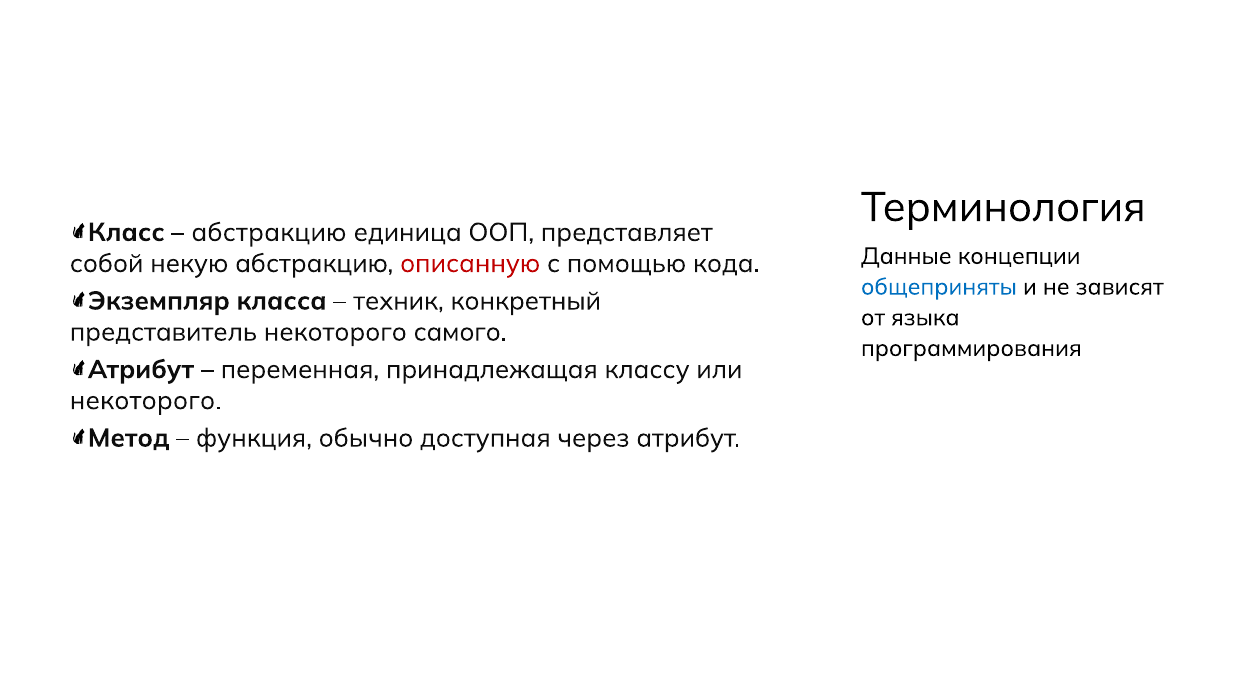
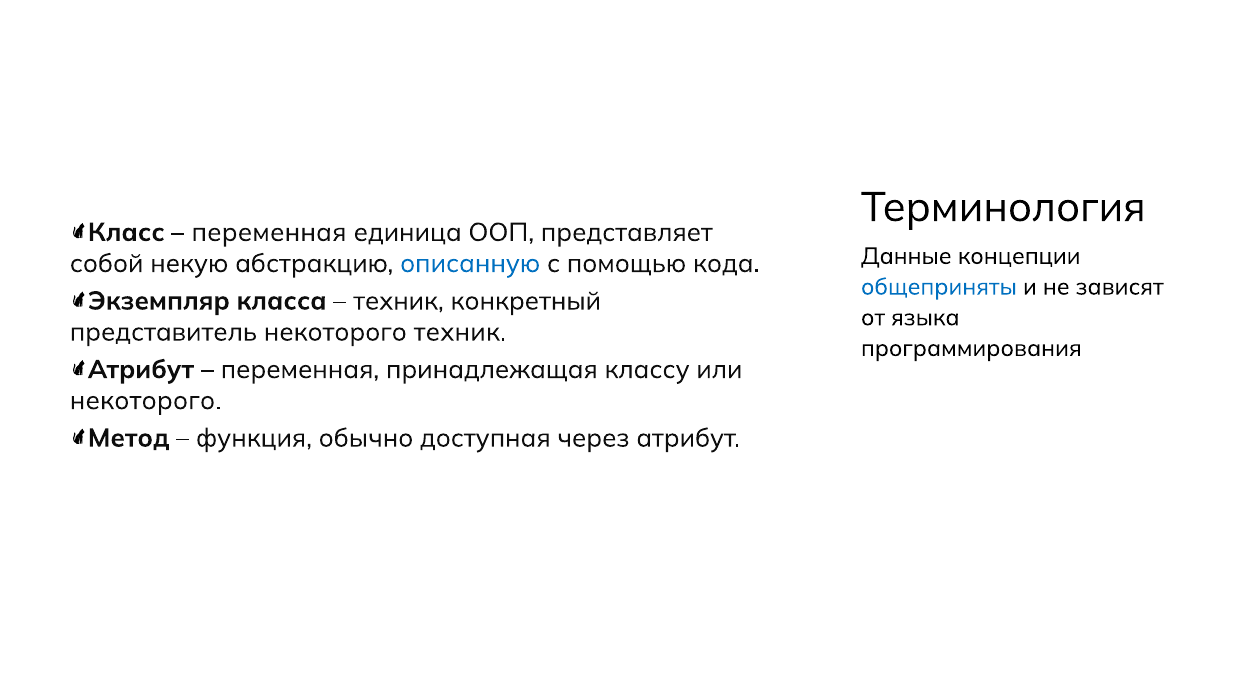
абстракцию: абстракцию -> переменная (269, 232)
описанную colour: red -> blue (470, 264)
некоторого самого: самого -> техник (460, 332)
